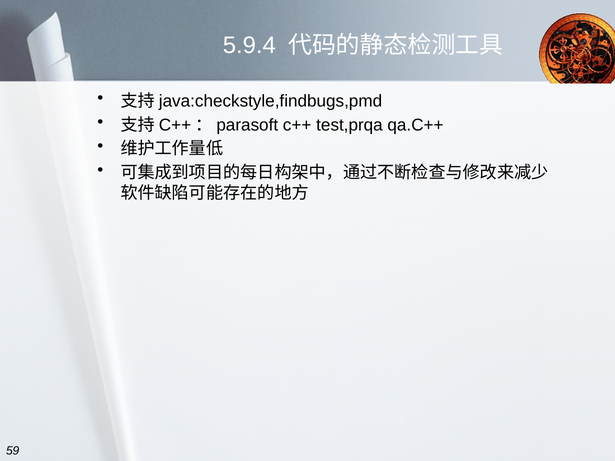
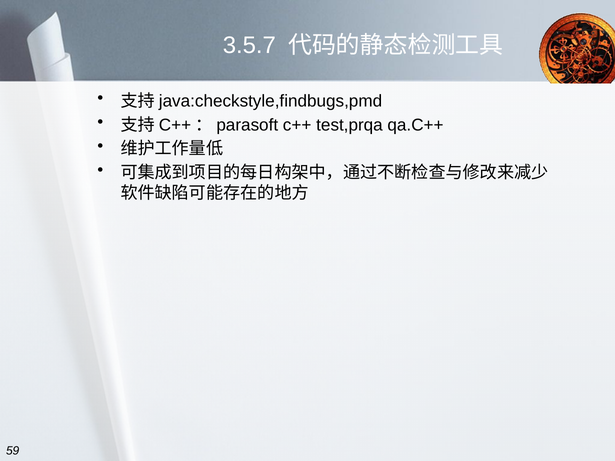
5.9.4: 5.9.4 -> 3.5.7 (249, 45)
